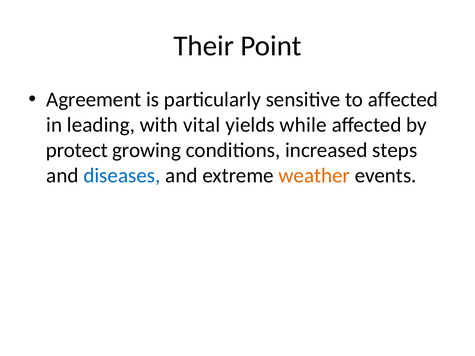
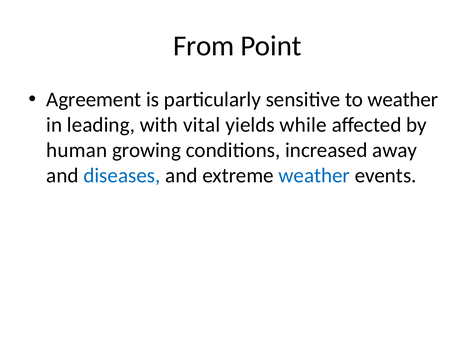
Their: Their -> From (204, 46)
to affected: affected -> weather (403, 100)
protect: protect -> human (77, 150)
steps: steps -> away (395, 150)
weather colour: orange -> blue (314, 176)
